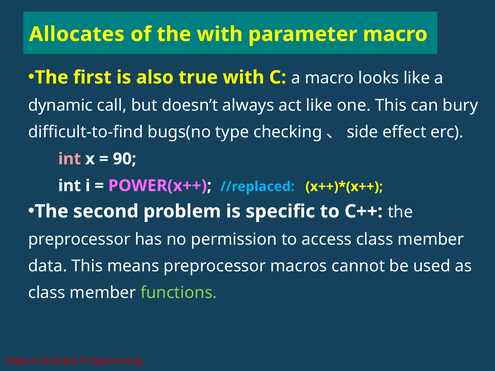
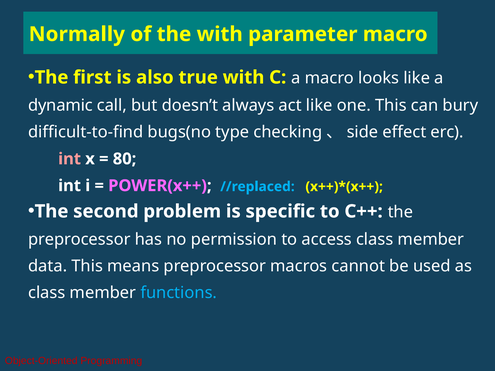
Allocates: Allocates -> Normally (77, 34)
90: 90 -> 80 (125, 159)
functions colour: light green -> light blue (179, 293)
